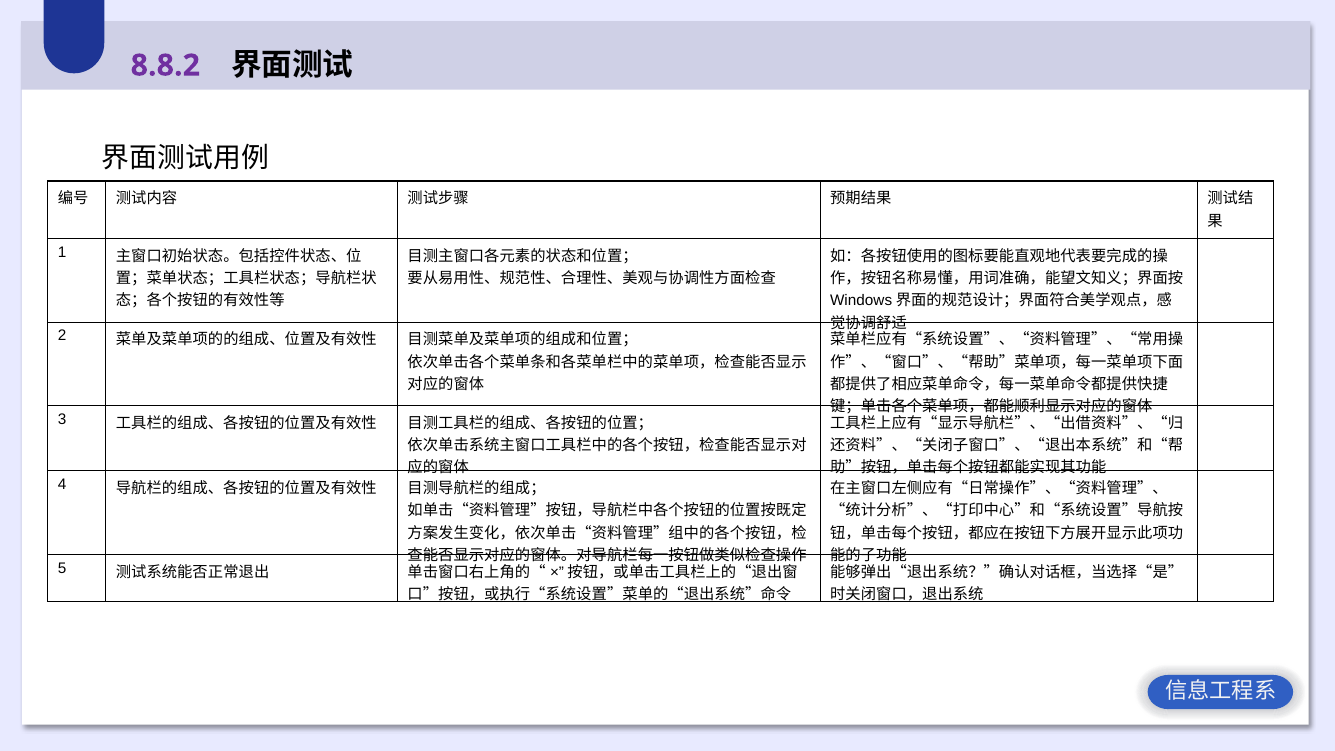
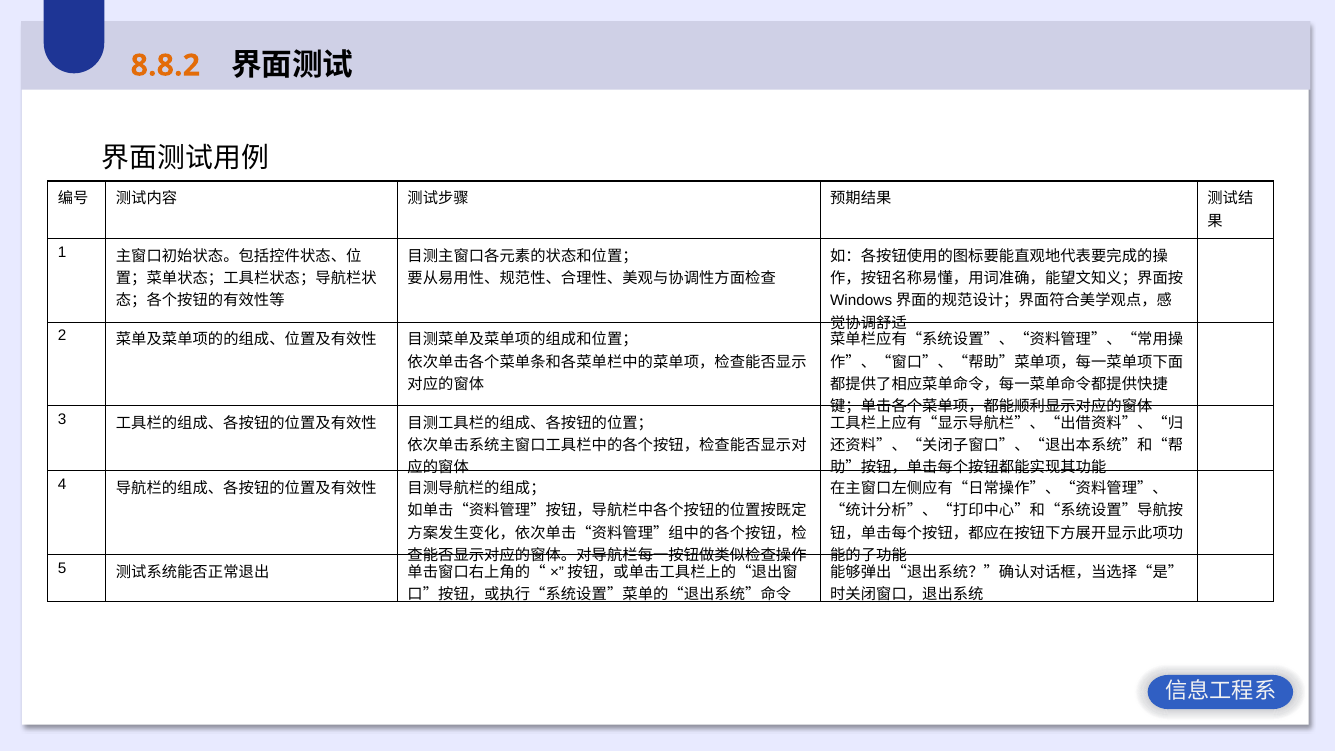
8.8.2 colour: purple -> orange (165, 65)
